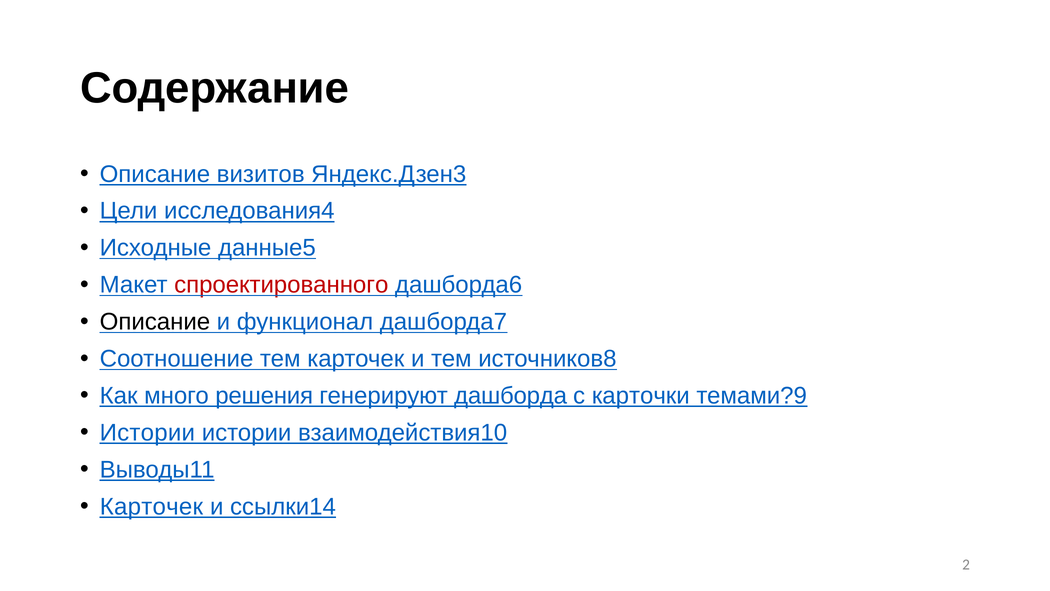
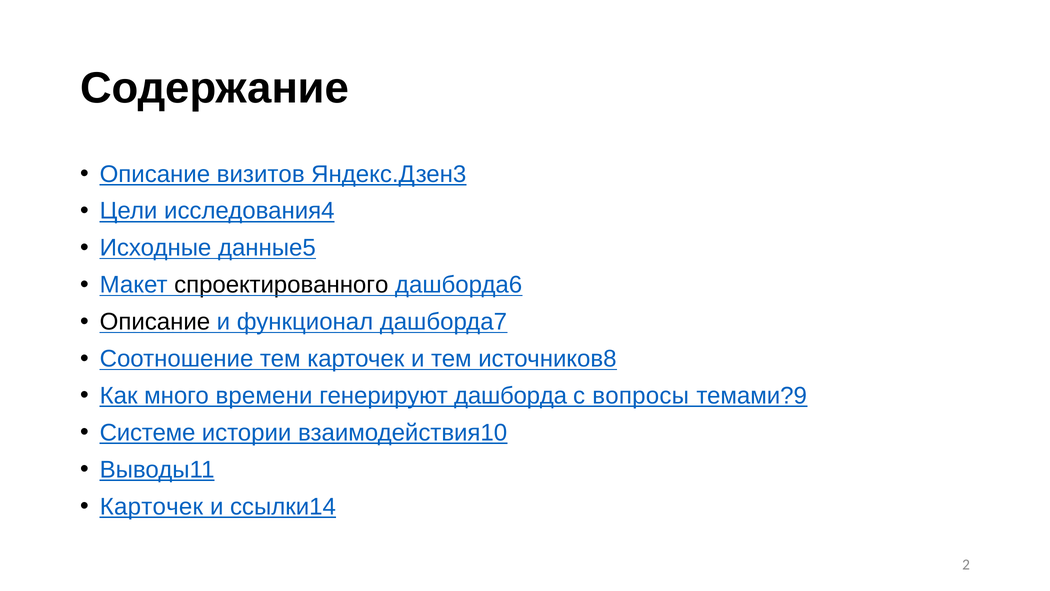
спроектированного colour: red -> black (281, 285)
решения: решения -> времени (264, 396)
карточки: карточки -> вопросы (641, 396)
Истории: Истории -> Системе (148, 432)
